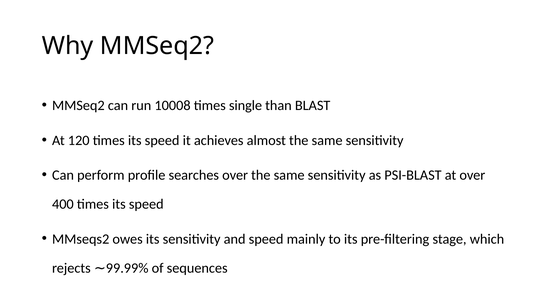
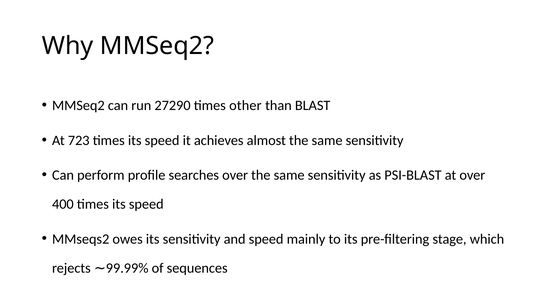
10008: 10008 -> 27290 (173, 106)
single: single -> other (245, 106)
120: 120 -> 723 (79, 140)
